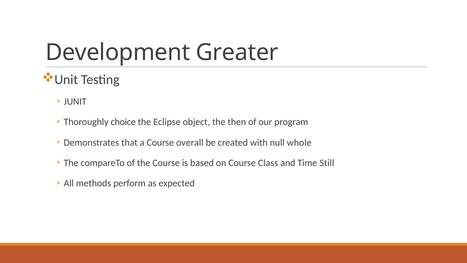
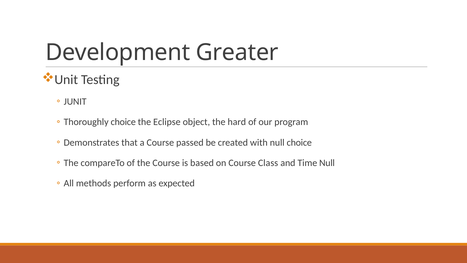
then: then -> hard (237, 122)
overall: overall -> passed (190, 142)
null whole: whole -> choice (299, 142)
Time Still: Still -> Null (327, 163)
